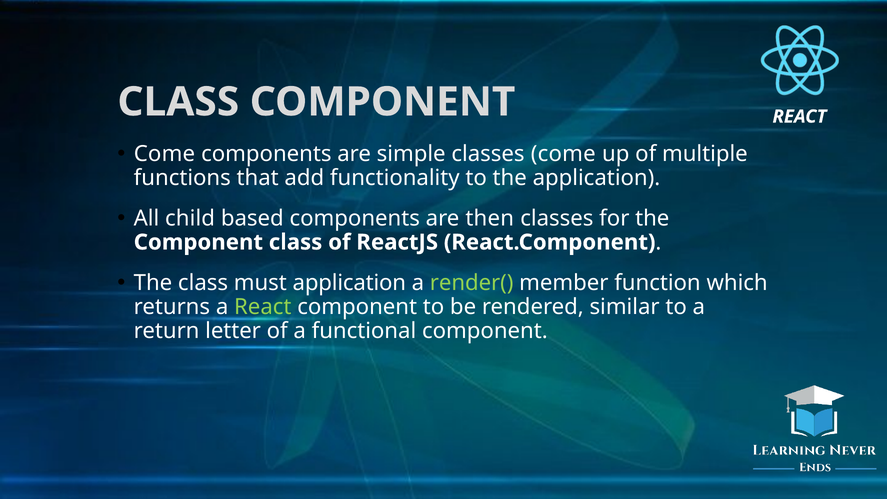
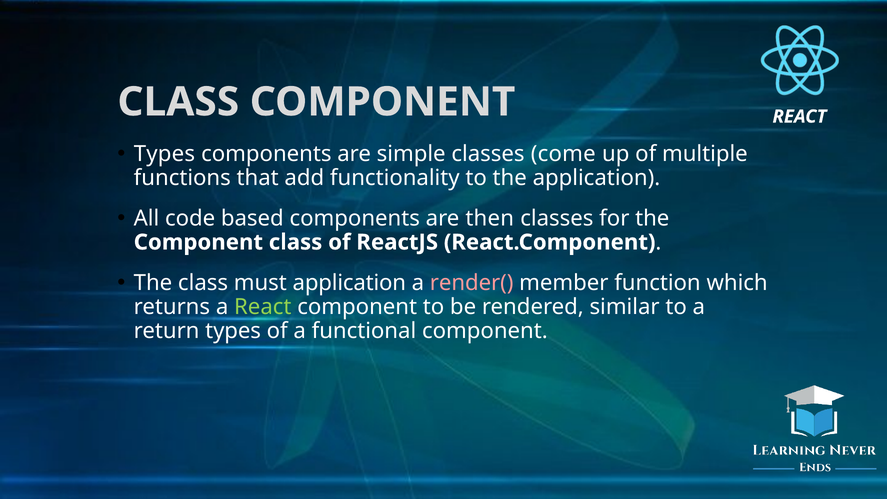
Come: Come -> Types (164, 154)
child: child -> code (190, 218)
render( colour: light green -> pink (472, 283)
return letter: letter -> types (233, 331)
